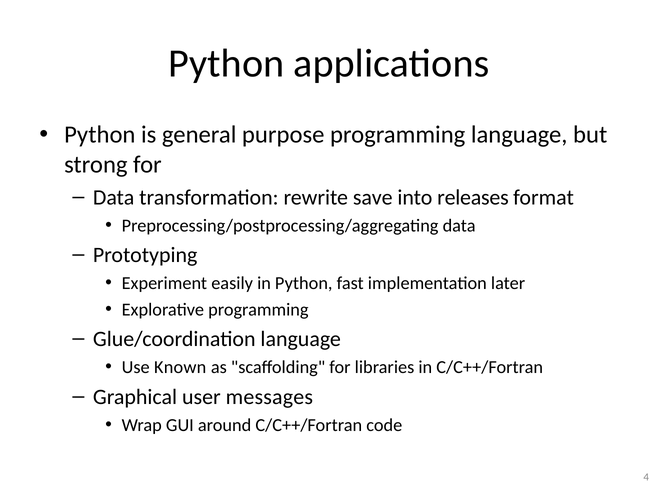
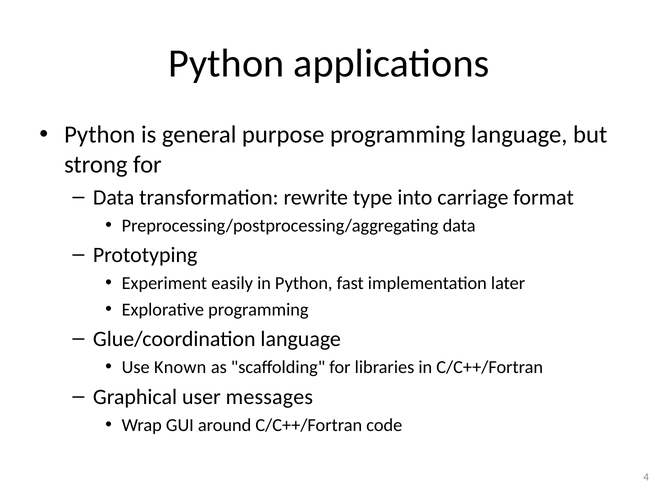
save: save -> type (373, 198)
releases: releases -> carriage (473, 198)
